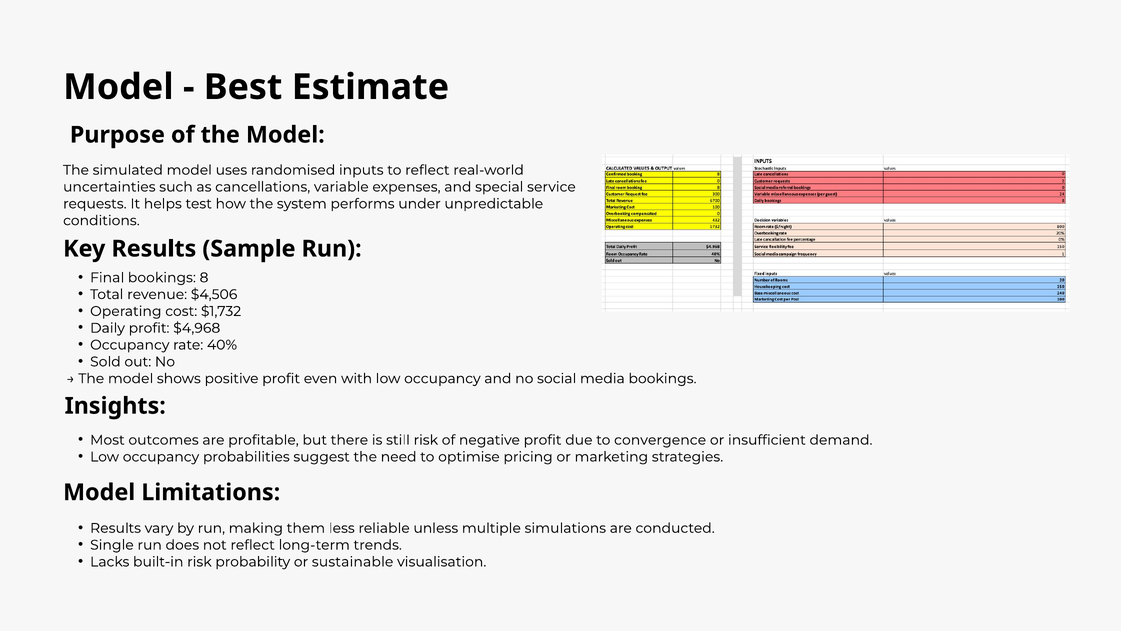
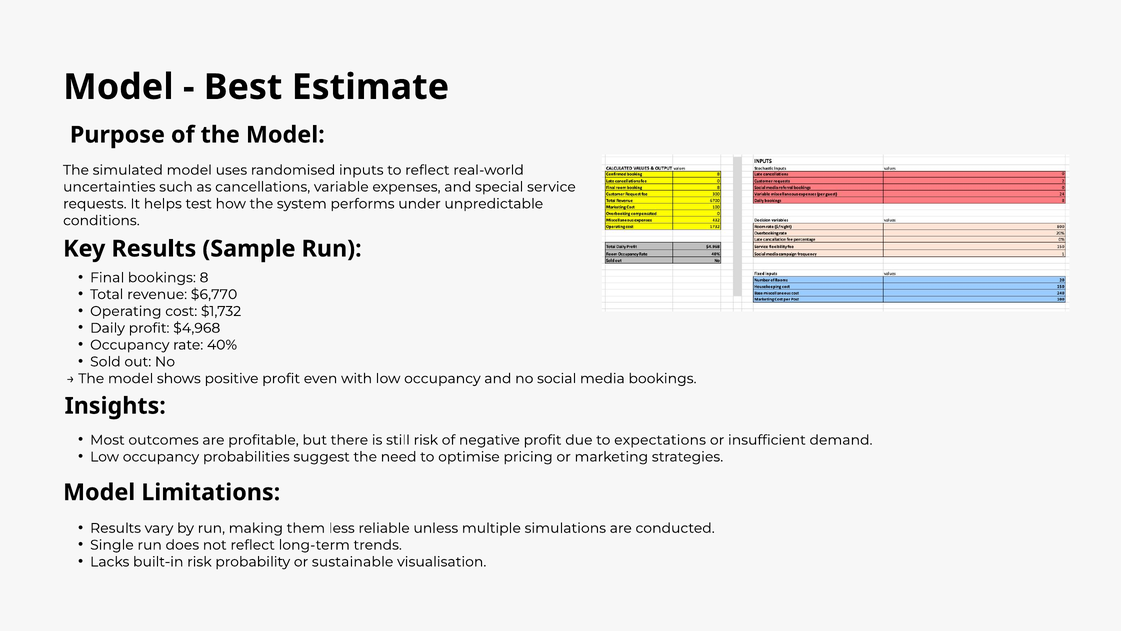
$4,506: $4,506 -> $6,770 (214, 294)
convergence: convergence -> expectations (660, 440)
